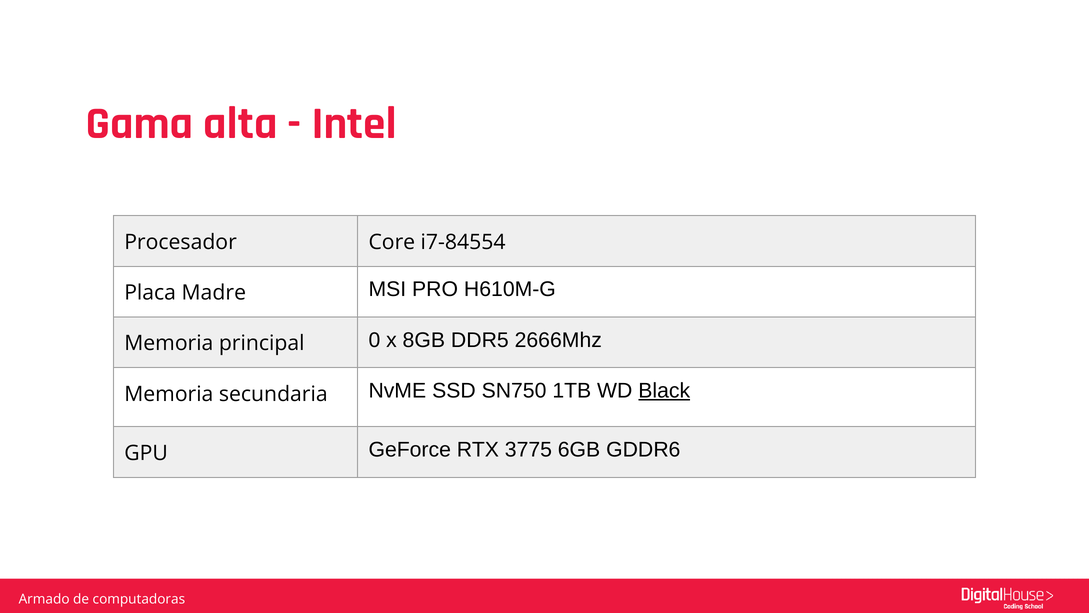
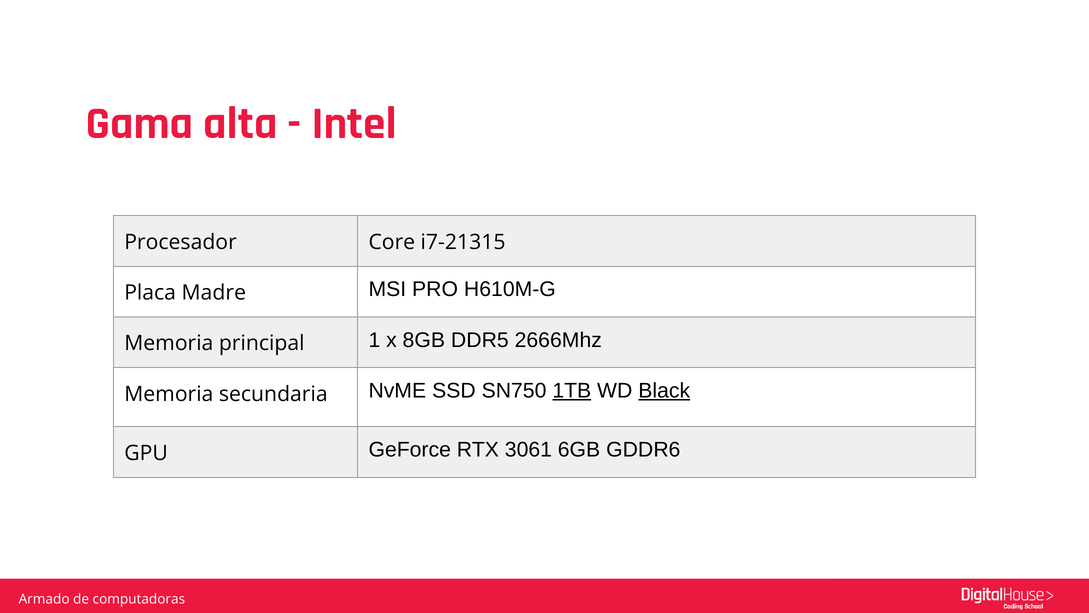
i7-84554: i7-84554 -> i7-21315 (463, 242)
0: 0 -> 1 (374, 340)
1TB underline: none -> present (572, 390)
3775: 3775 -> 3061 (528, 450)
